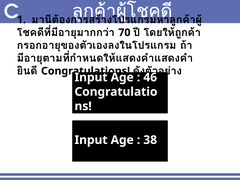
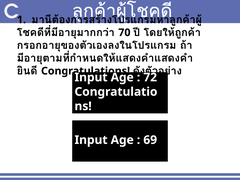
46: 46 -> 72 (150, 77)
38: 38 -> 69 (150, 140)
